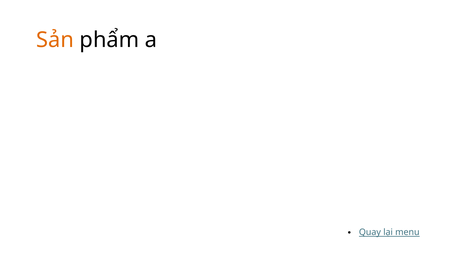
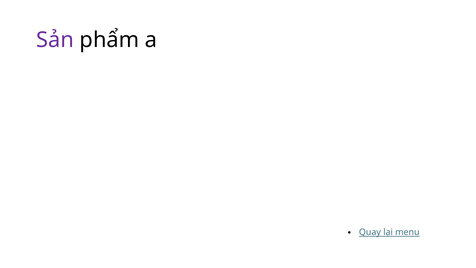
Sản colour: orange -> purple (55, 40)
